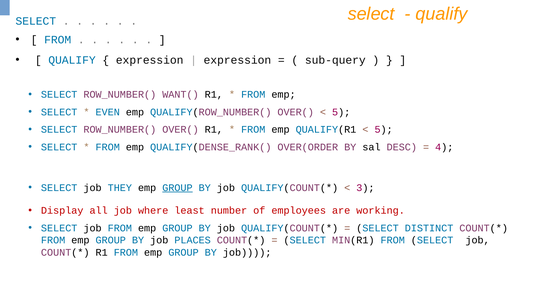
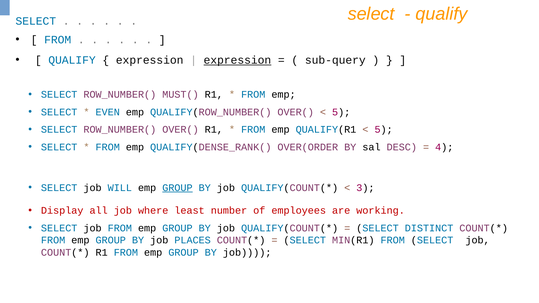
expression underline: none -> present (237, 60)
WANT(: WANT( -> MUST( (180, 95)
THEY: THEY -> WILL (120, 188)
